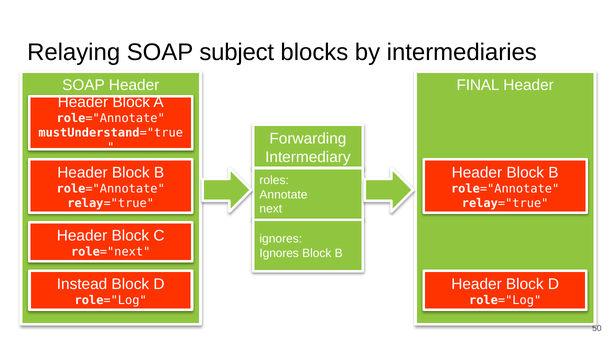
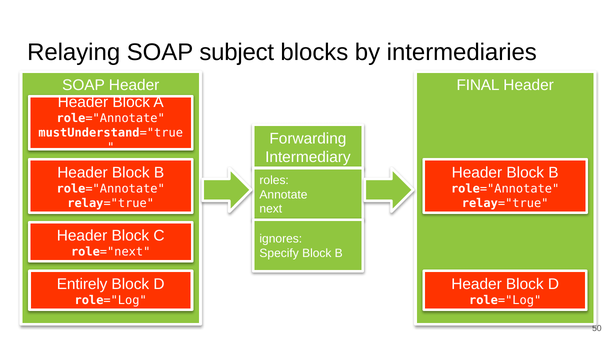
Ignores: Ignores -> Specify (279, 253)
Instead: Instead -> Entirely (82, 284)
